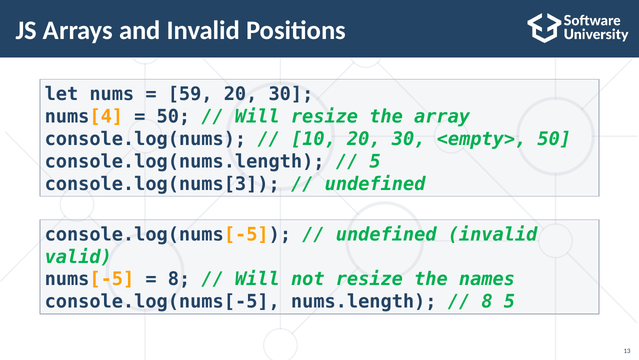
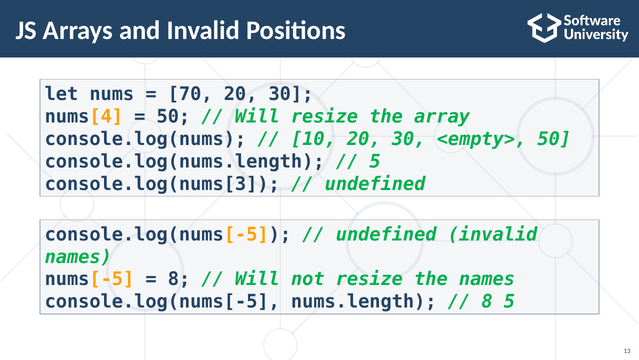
59: 59 -> 70 (190, 94)
valid: valid -> names (78, 257)
